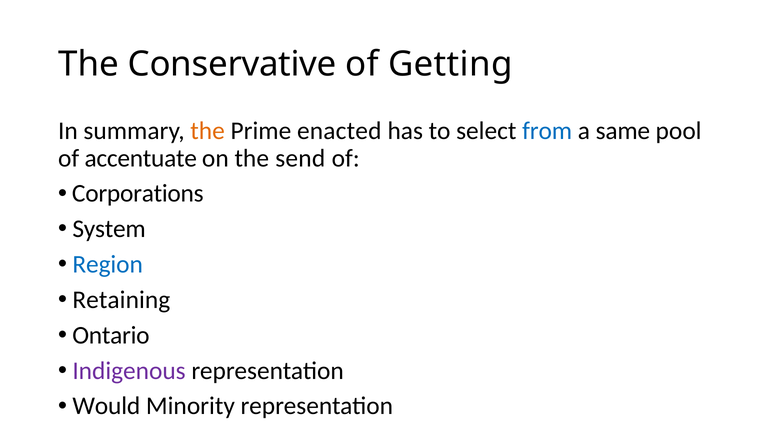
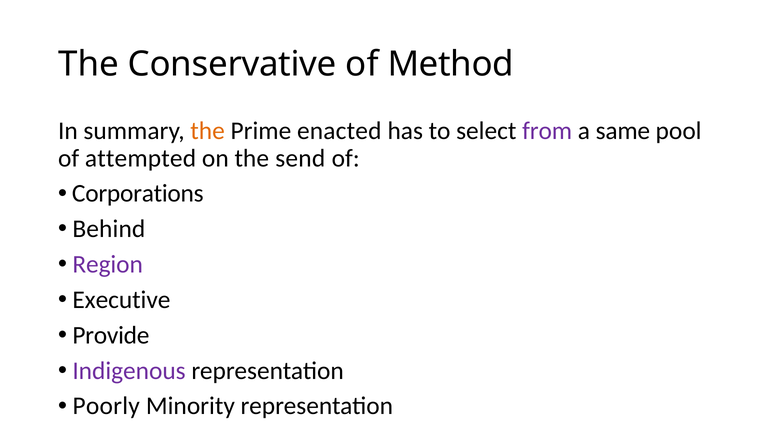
Getting: Getting -> Method (451, 64)
from colour: blue -> purple (547, 131)
accentuate: accentuate -> attempted (141, 158)
System: System -> Behind (109, 229)
Region colour: blue -> purple (108, 264)
Retaining: Retaining -> Executive (121, 300)
Ontario: Ontario -> Provide (111, 335)
Would: Would -> Poorly (106, 406)
